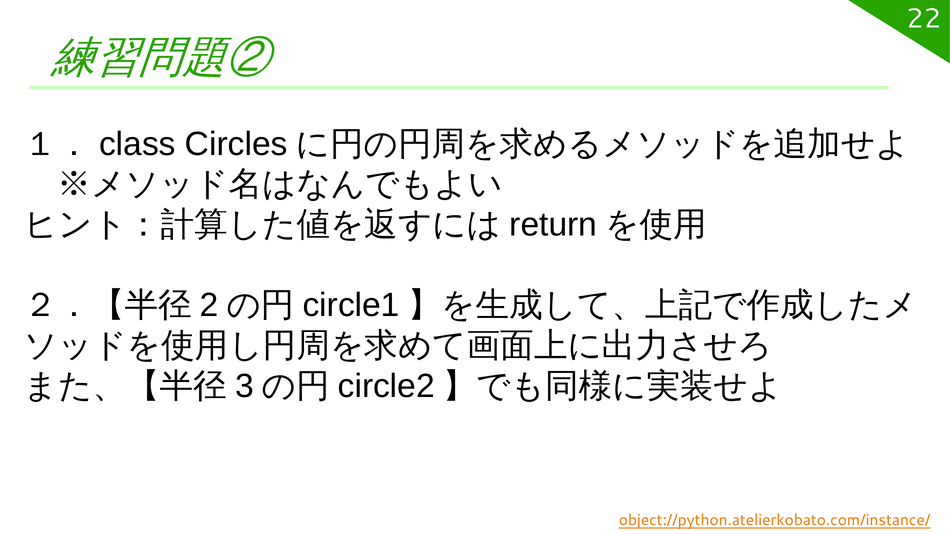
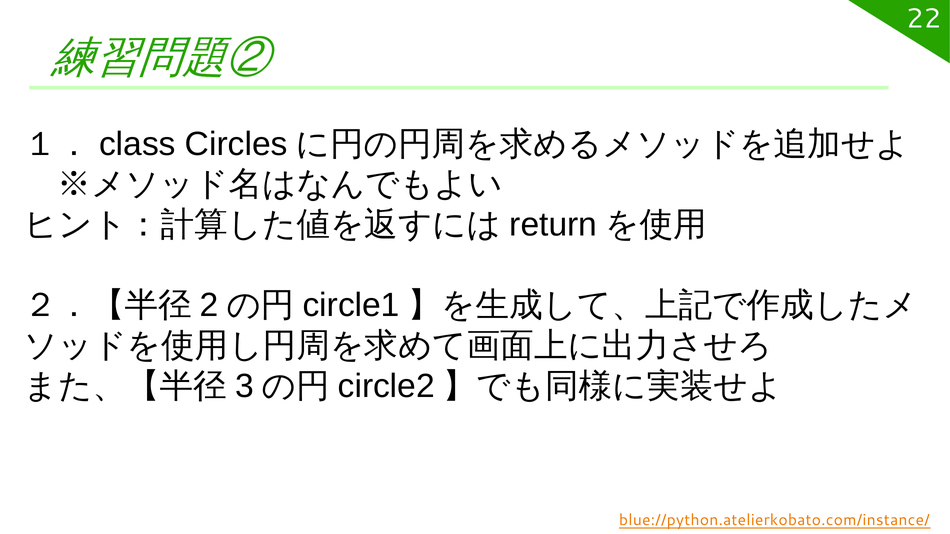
object://python.atelierkobato.com/instance/: object://python.atelierkobato.com/instance/ -> blue://python.atelierkobato.com/instance/ (774, 520)
